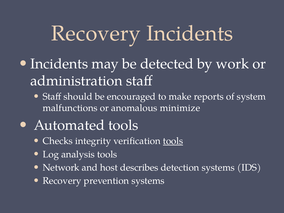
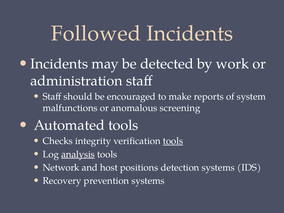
Recovery: Recovery -> Followed (96, 33)
minimize: minimize -> screening (180, 108)
analysis underline: none -> present (78, 154)
describes: describes -> positions (139, 168)
